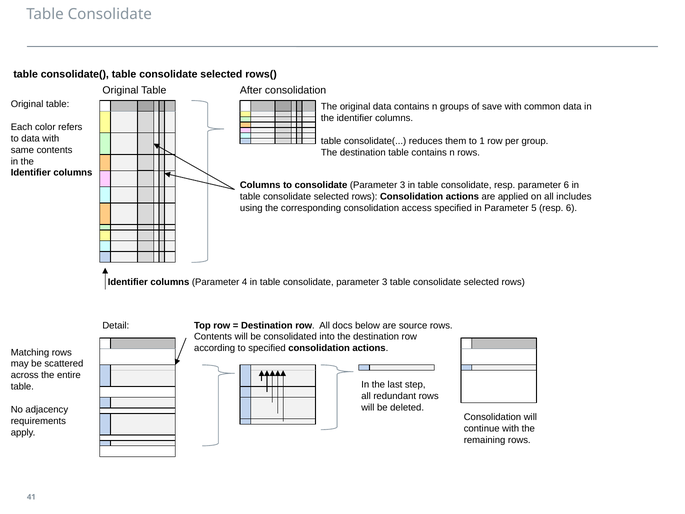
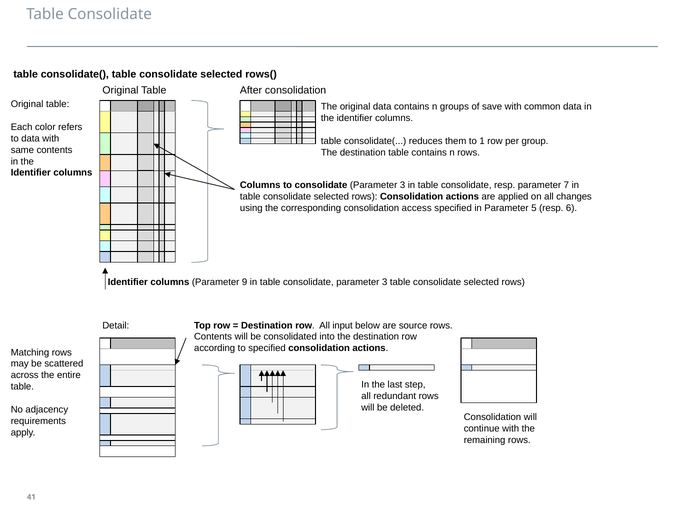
parameter 6: 6 -> 7 (566, 185)
includes: includes -> changes (574, 196)
4: 4 -> 9 (245, 282)
docs: docs -> input (343, 325)
